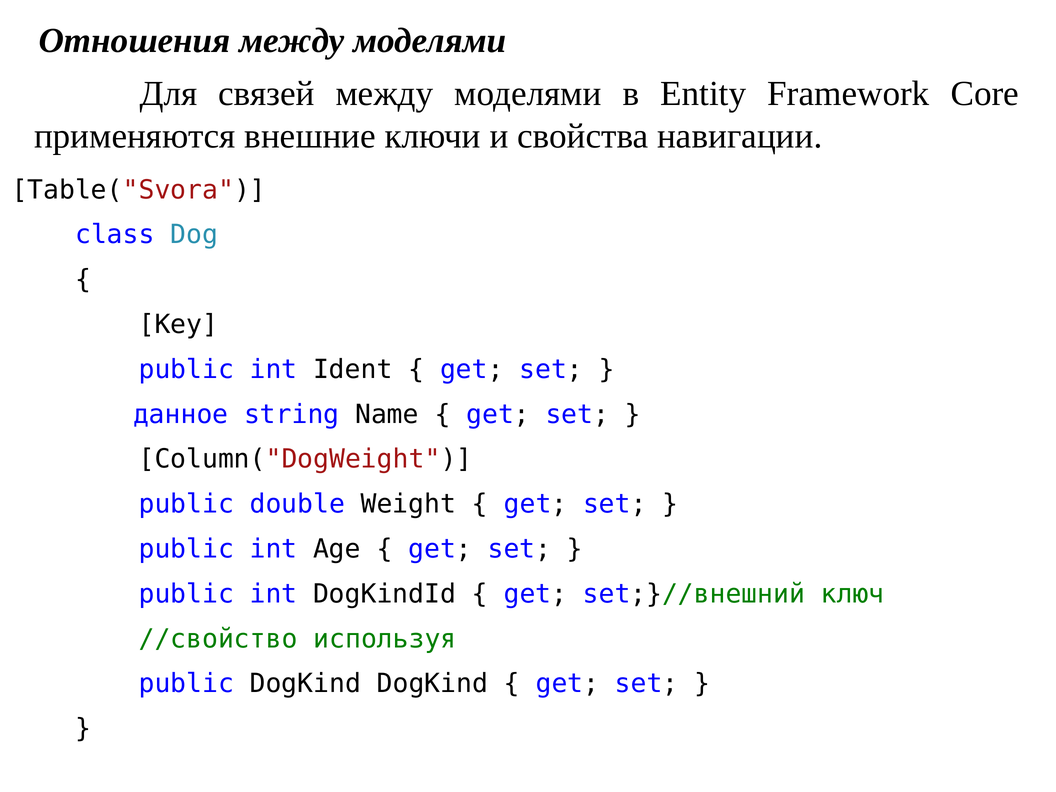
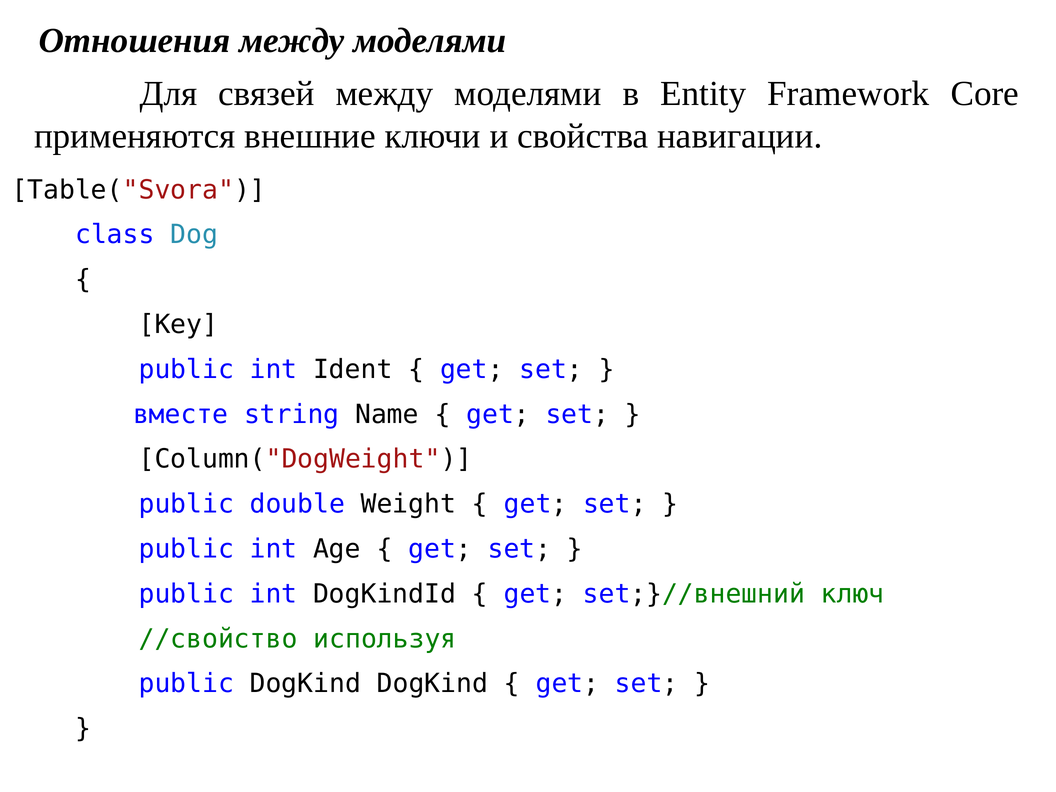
данное: данное -> вместе (181, 414)
